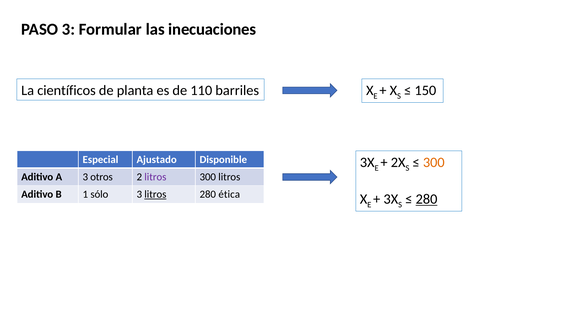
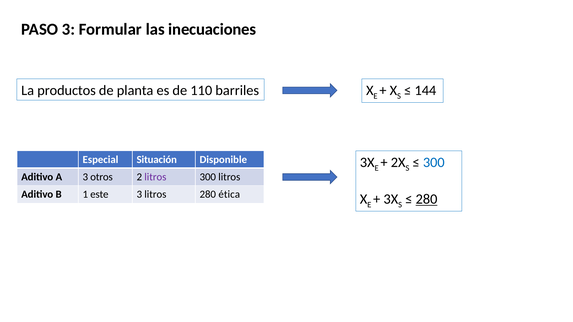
científicos: científicos -> productos (67, 91)
150: 150 -> 144 (425, 91)
Ajustado: Ajustado -> Situación (157, 160)
300 colour: orange -> blue (434, 163)
sólo: sólo -> este (99, 194)
litros underline: present -> none (155, 194)
